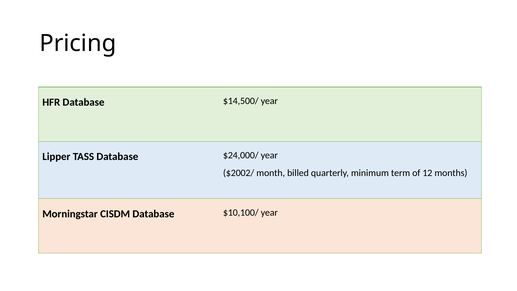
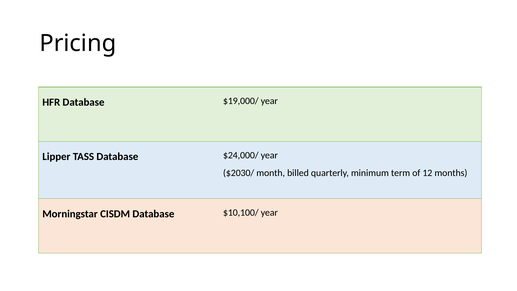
$14,500/: $14,500/ -> $19,000/ (241, 101)
$2002/: $2002/ -> $2030/ (239, 173)
